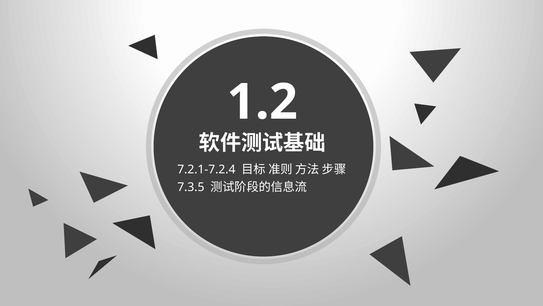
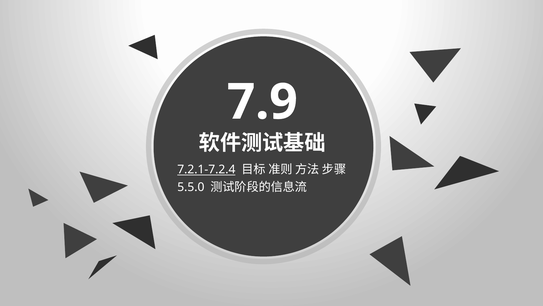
1.2: 1.2 -> 7.9 (262, 102)
7.2.1-7.2.4 underline: none -> present (206, 169)
7.3.5: 7.3.5 -> 5.5.0 (191, 187)
